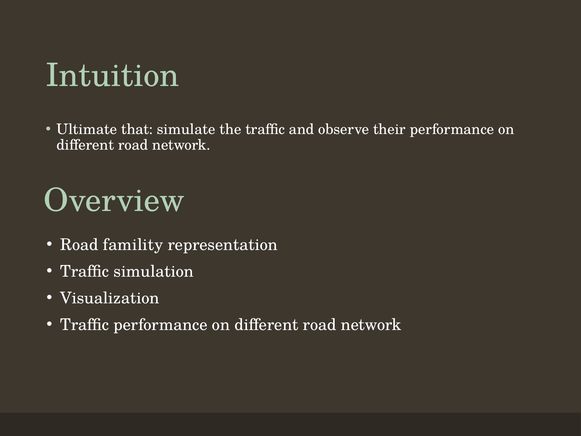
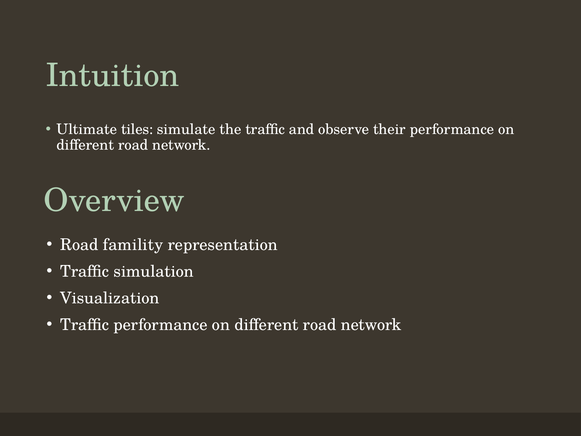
that: that -> tiles (137, 129)
